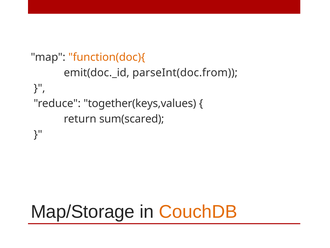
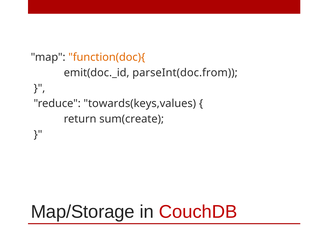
together(keys,values: together(keys,values -> towards(keys,values (140, 103)
sum(scared: sum(scared -> sum(create (132, 119)
CouchDB colour: orange -> red (198, 211)
